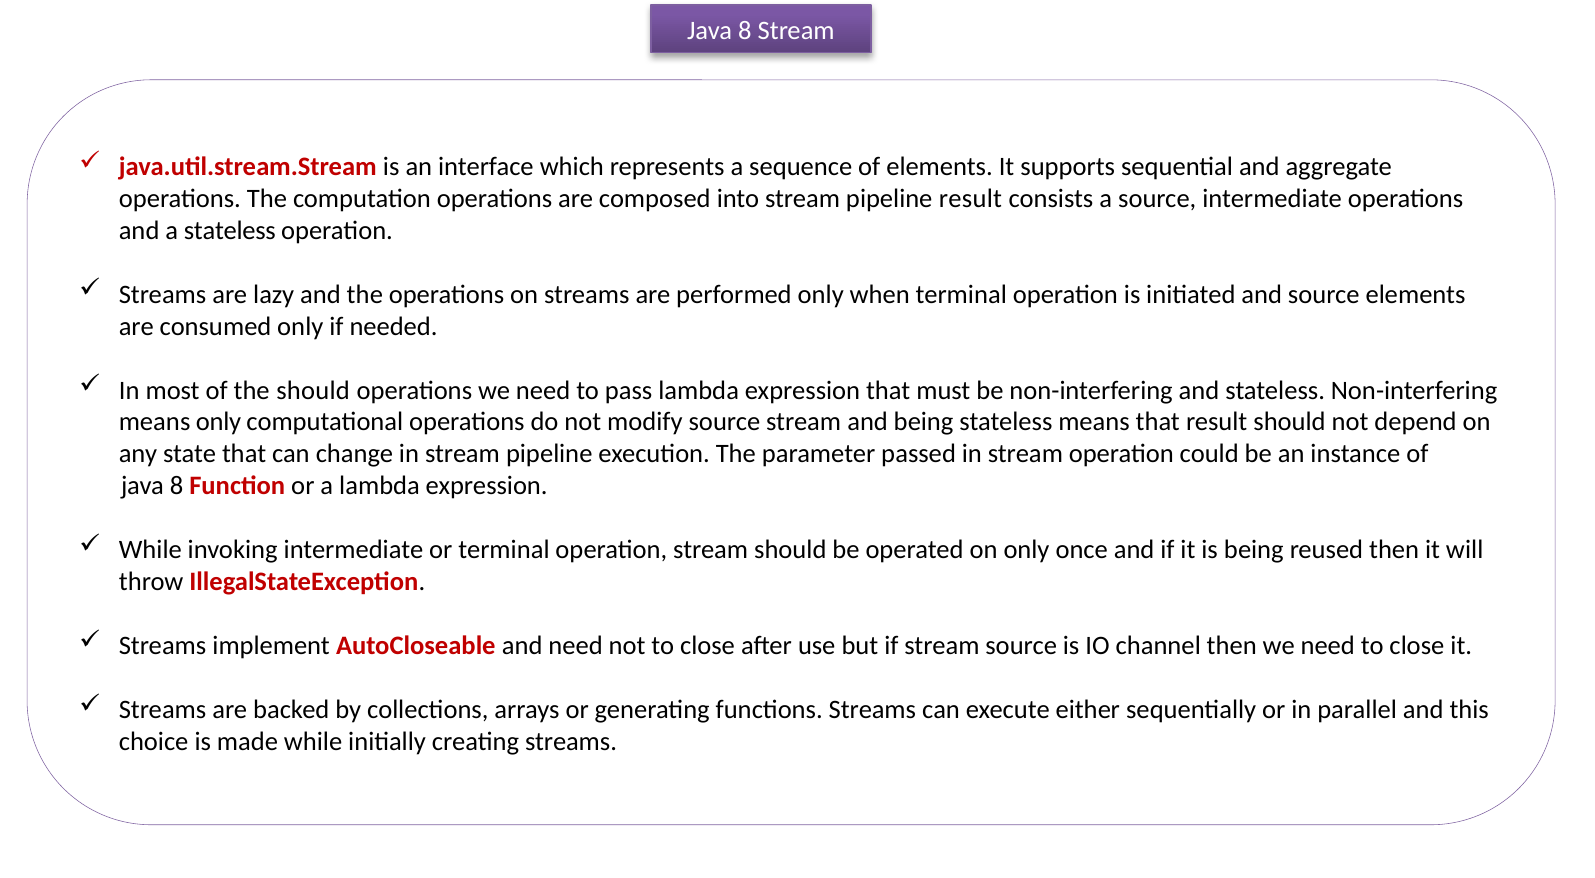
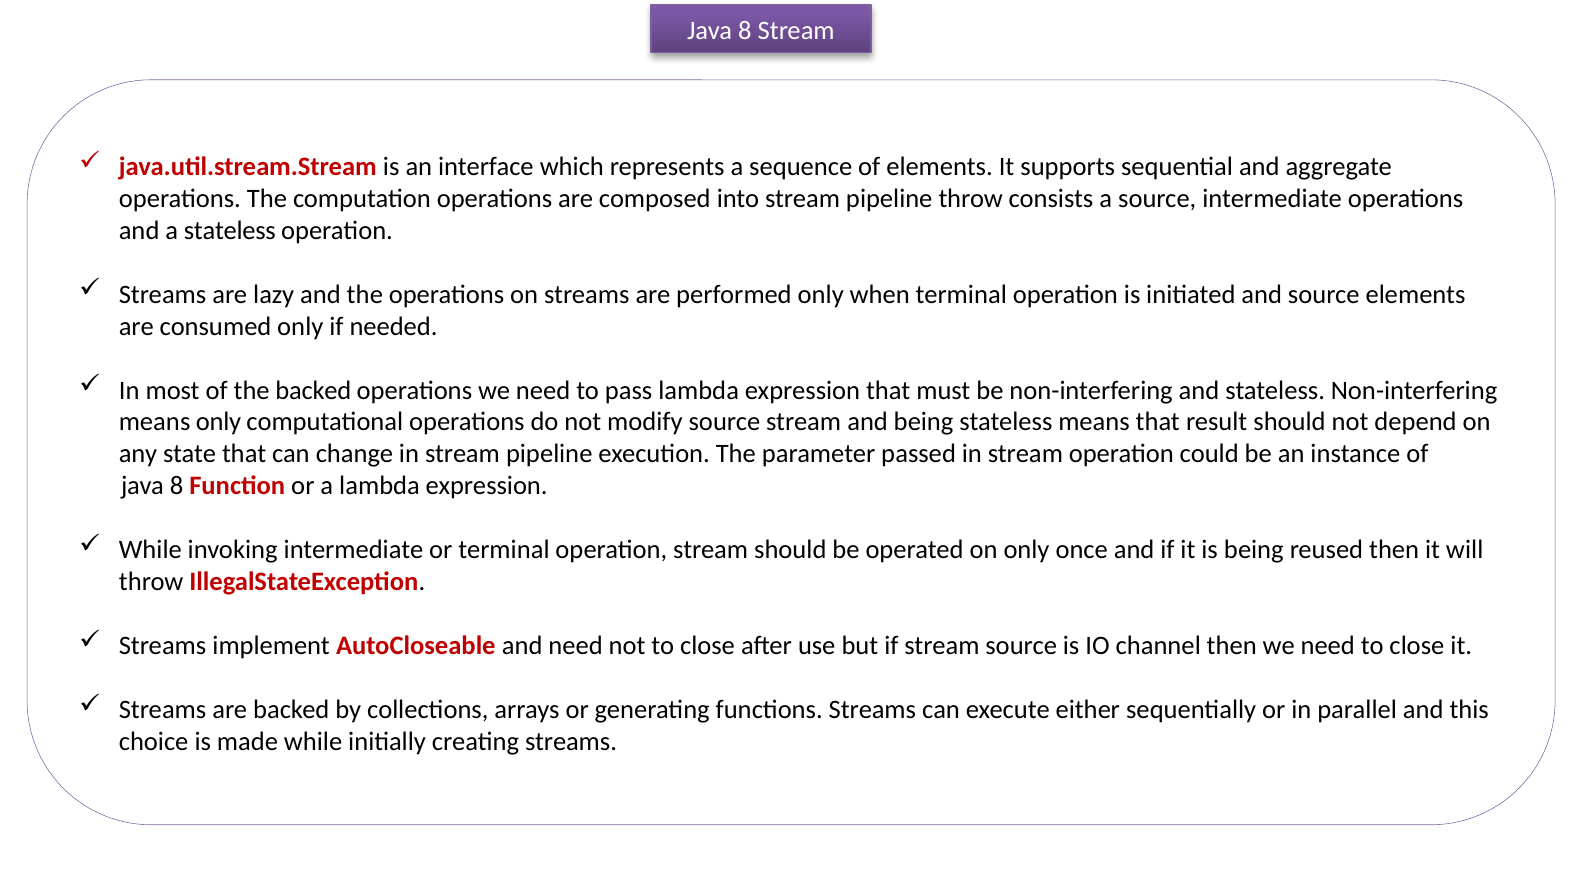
pipeline result: result -> throw (971, 199)
the should: should -> backed (313, 390)
